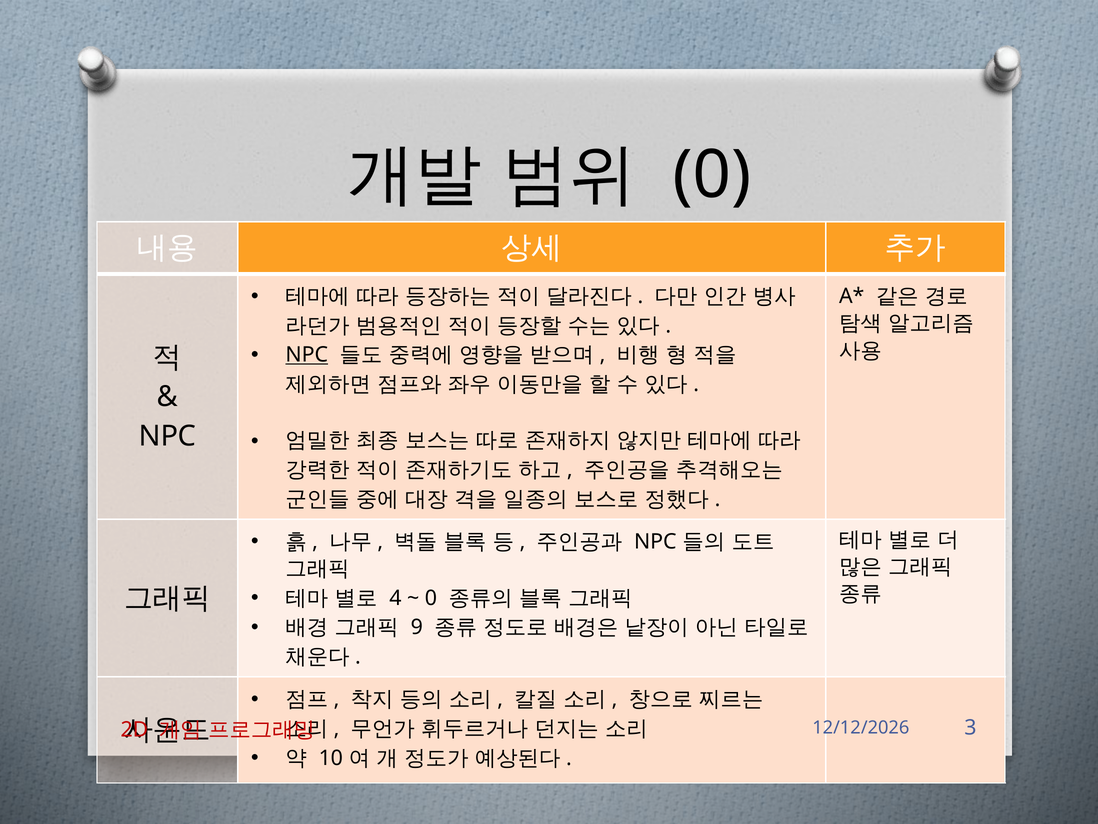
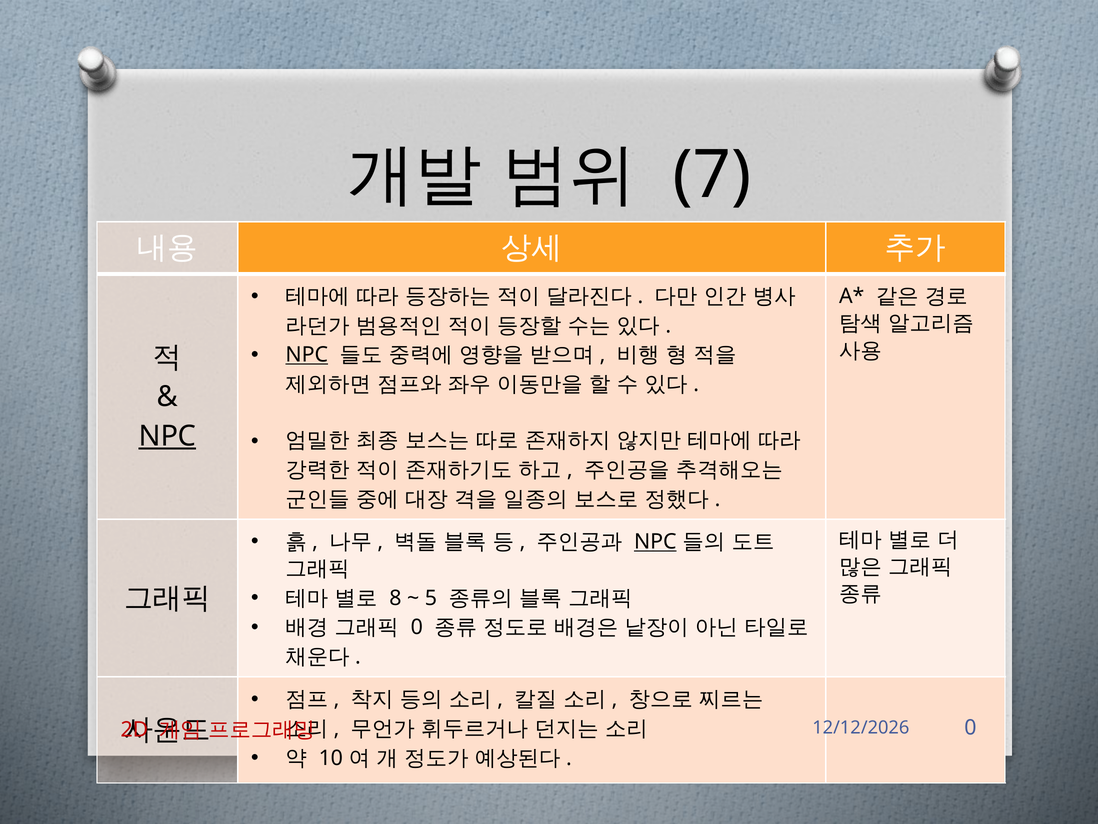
0: 0 -> 7 (712, 175)
NPC underline: none -> present (167, 436)
NPC underline: none -> present (655, 541)
4: 4 -> 8 (395, 598)
0: 0 -> 5 (431, 598)
9: 9 -> 0 (417, 627)
3: 3 -> 0 (970, 727)
